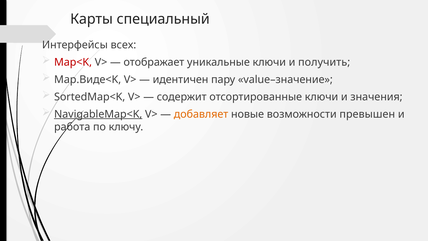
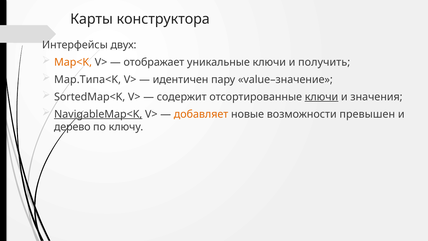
специальный: специальный -> конструктора (163, 19)
всех: всех -> двух (123, 45)
Map<K colour: red -> orange (73, 62)
Map.Виде<K: Map.Виде<K -> Map.Типа<K (88, 79)
ключи underline: none -> present (322, 97)
работа: работа -> дерево (72, 127)
